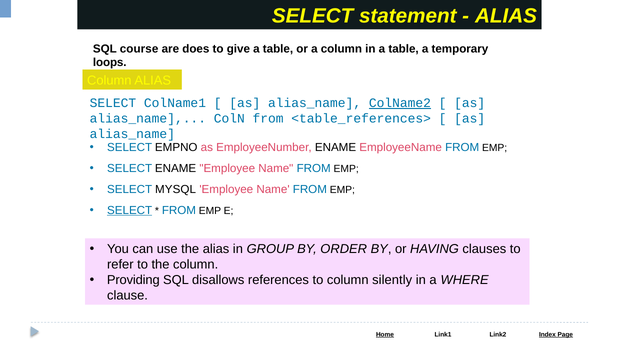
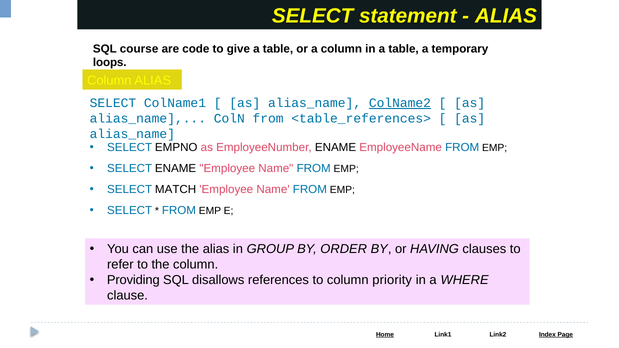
does: does -> code (196, 49)
MYSQL: MYSQL -> MATCH (176, 190)
SELECT underline: present -> none (130, 210)
silently: silently -> priority (392, 280)
